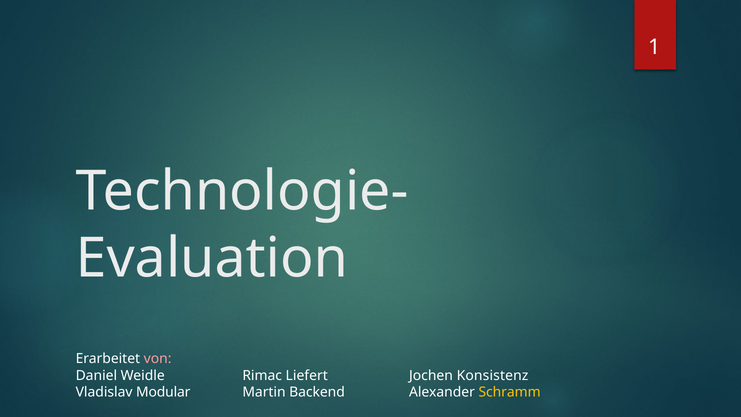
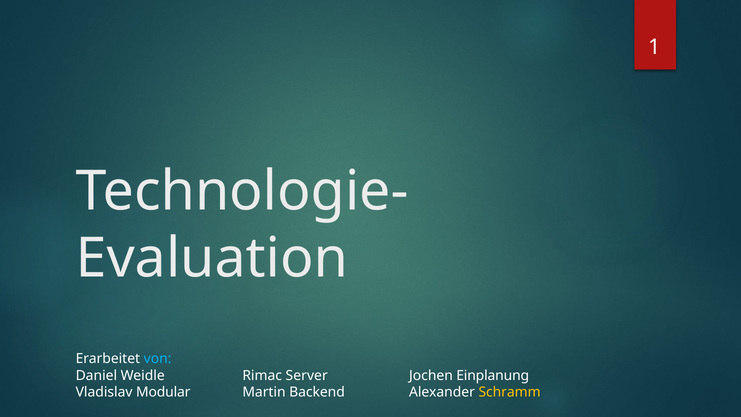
von colour: pink -> light blue (158, 359)
Liefert: Liefert -> Server (307, 375)
Konsistenz: Konsistenz -> Einplanung (493, 375)
